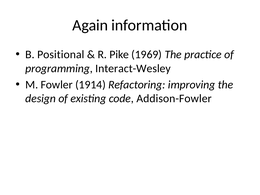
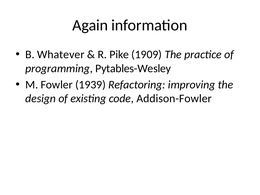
Positional: Positional -> Whatever (61, 55)
1969: 1969 -> 1909 (147, 55)
Interact-Wesley: Interact-Wesley -> Pytables-Wesley (133, 68)
1914: 1914 -> 1939 (90, 85)
